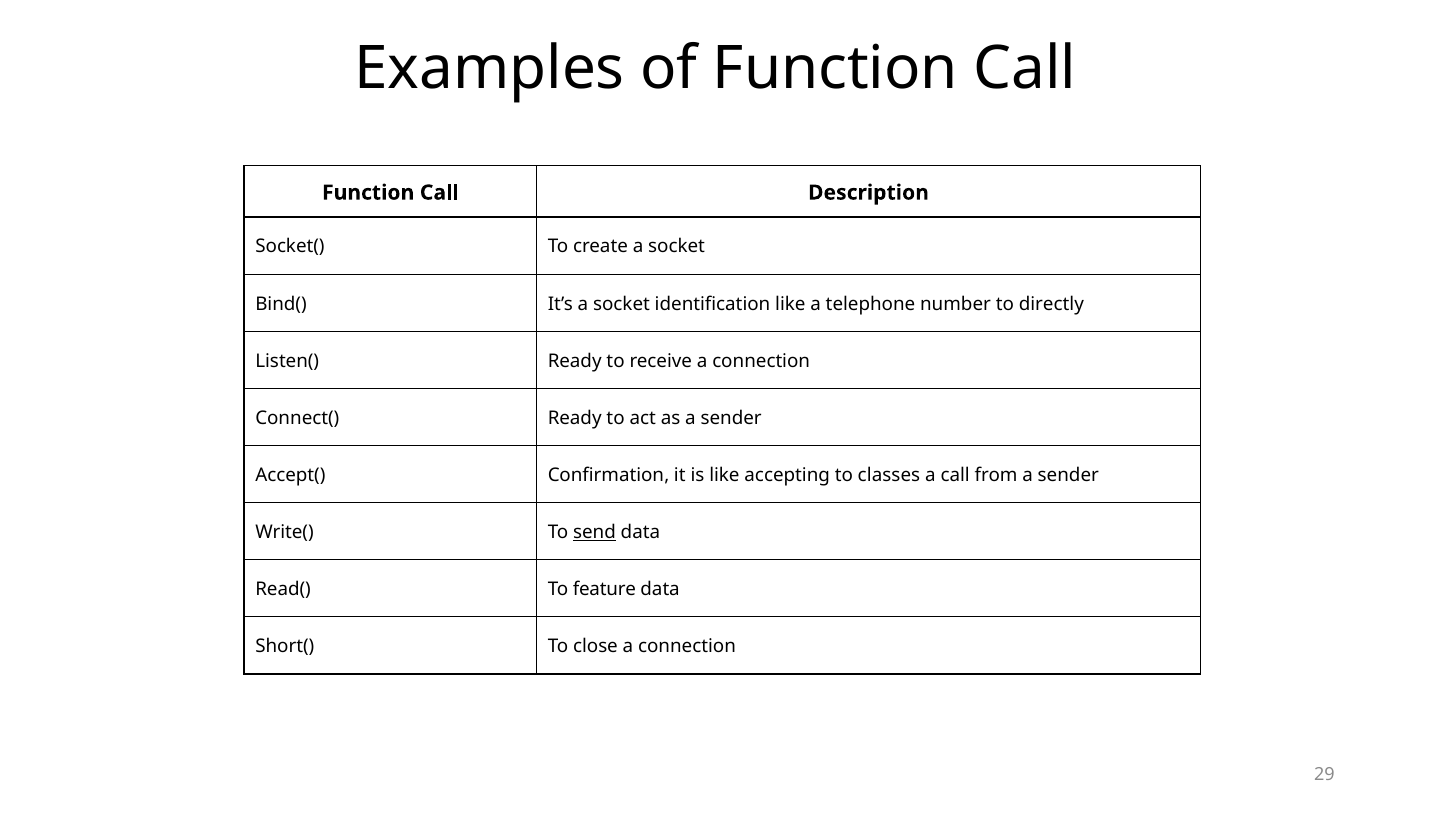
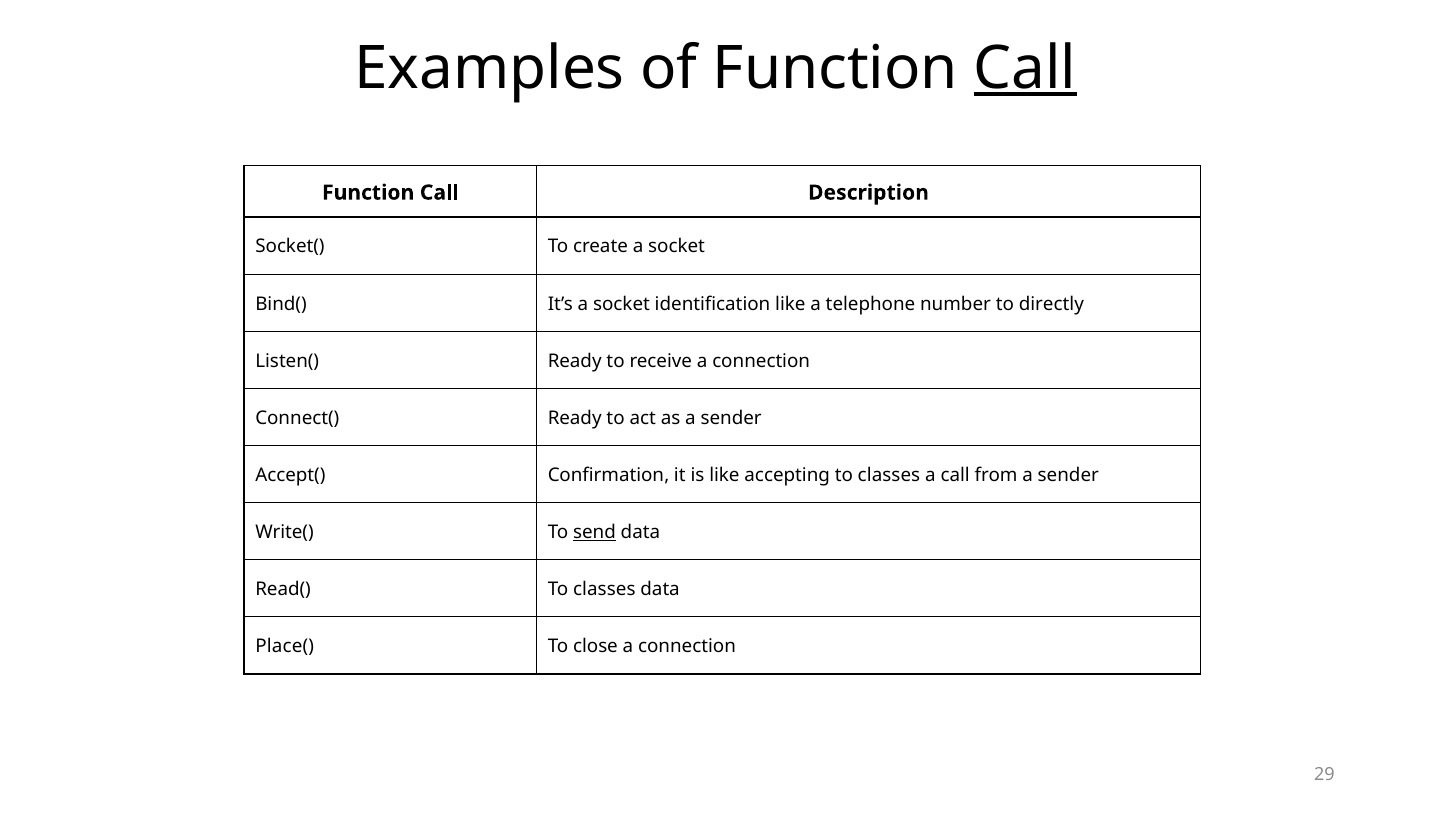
Call underline: none -> present (1025, 68)
Read( To feature: feature -> classes (604, 589)
Short(: Short( -> Place( (285, 646)
